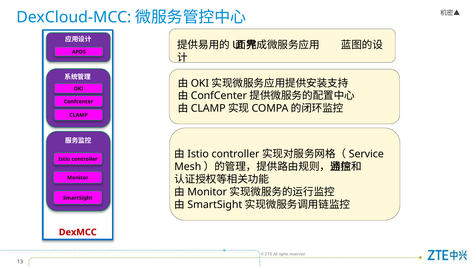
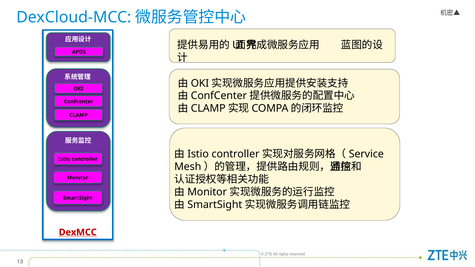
DexMCC underline: none -> present (78, 232)
